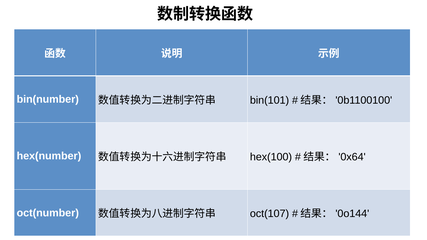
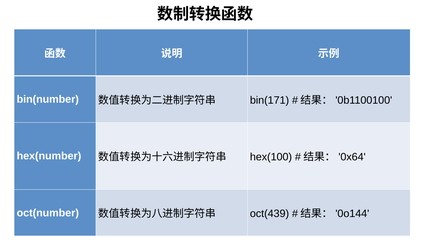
bin(101: bin(101 -> bin(171 (270, 100)
oct(107: oct(107 -> oct(439 (270, 214)
